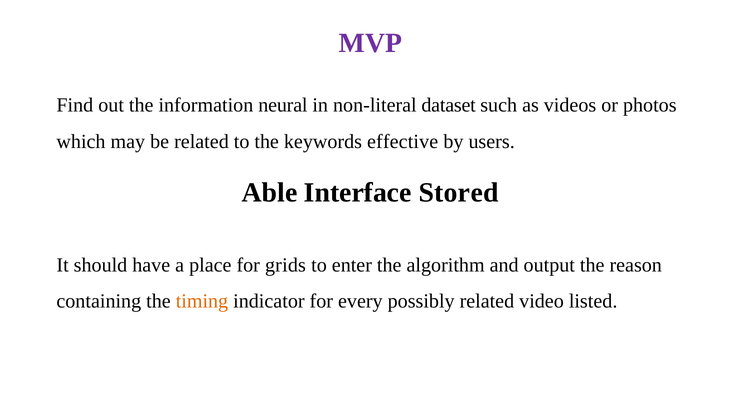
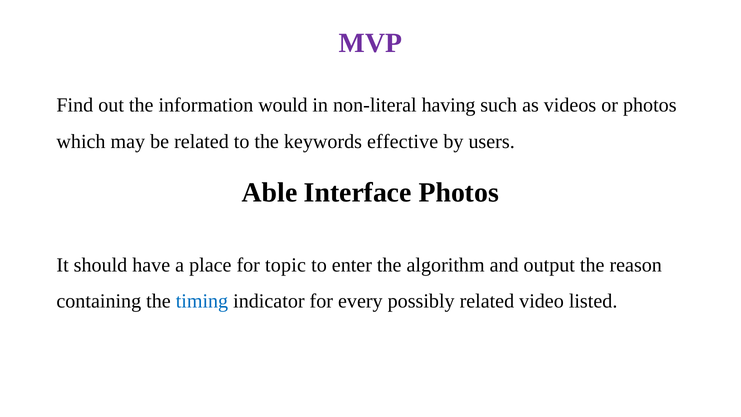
neural: neural -> would (283, 105)
dataset: dataset -> having (449, 105)
Interface Stored: Stored -> Photos (459, 192)
grids: grids -> topic (285, 265)
timing colour: orange -> blue (202, 301)
